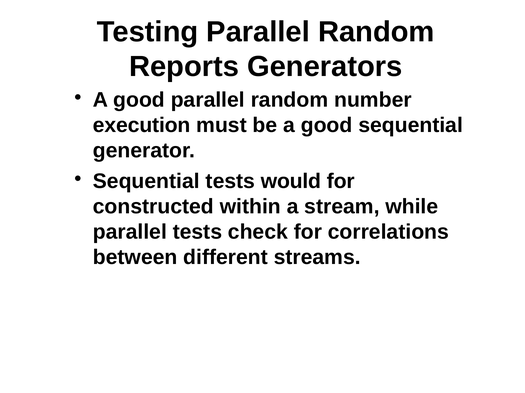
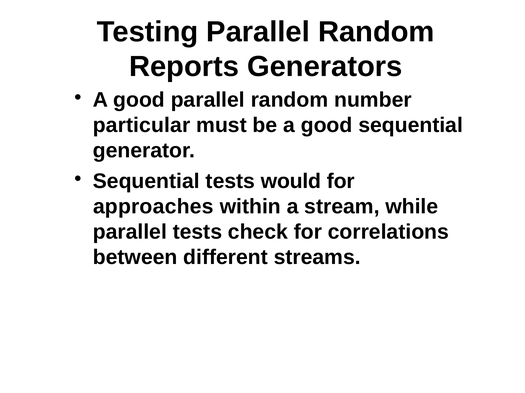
execution: execution -> particular (142, 125)
constructed: constructed -> approaches (153, 207)
